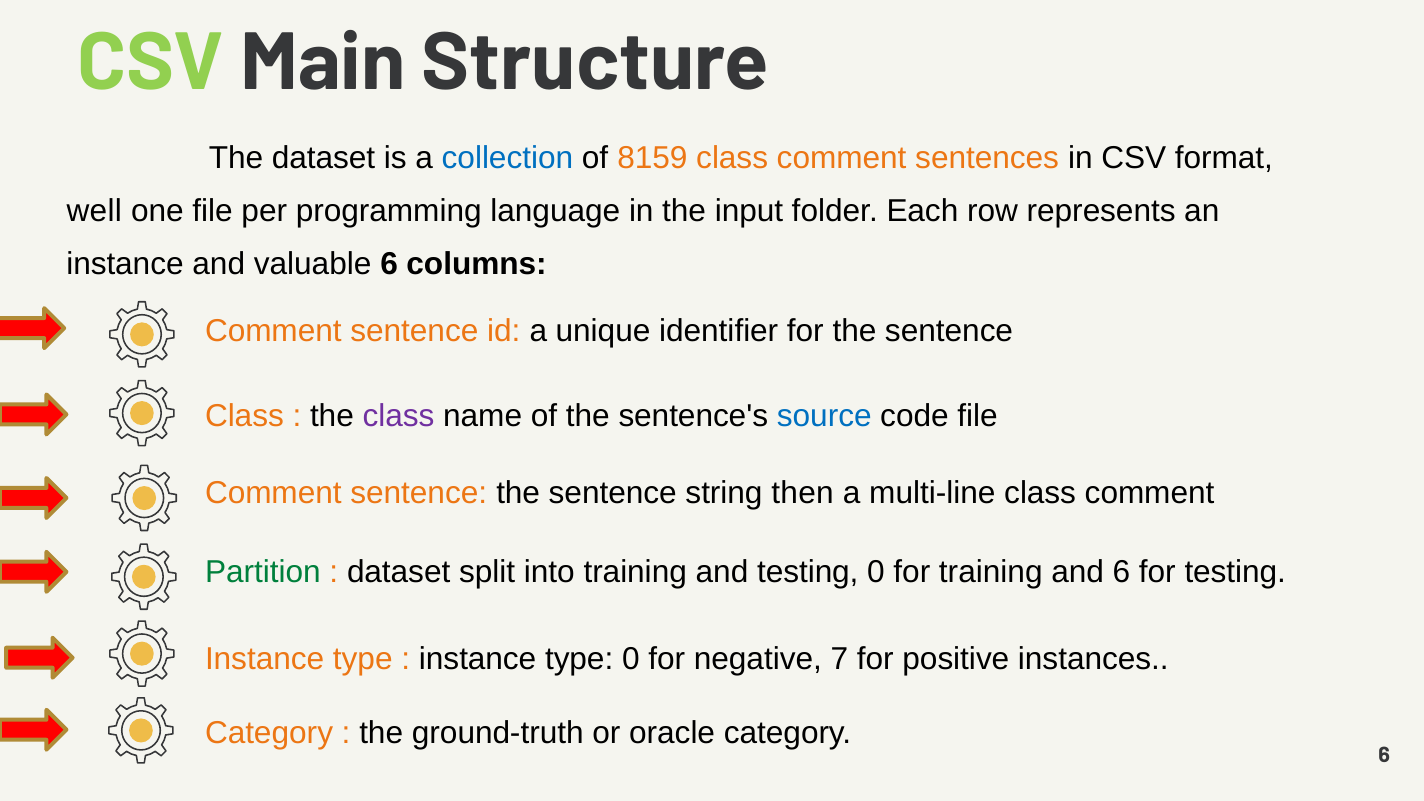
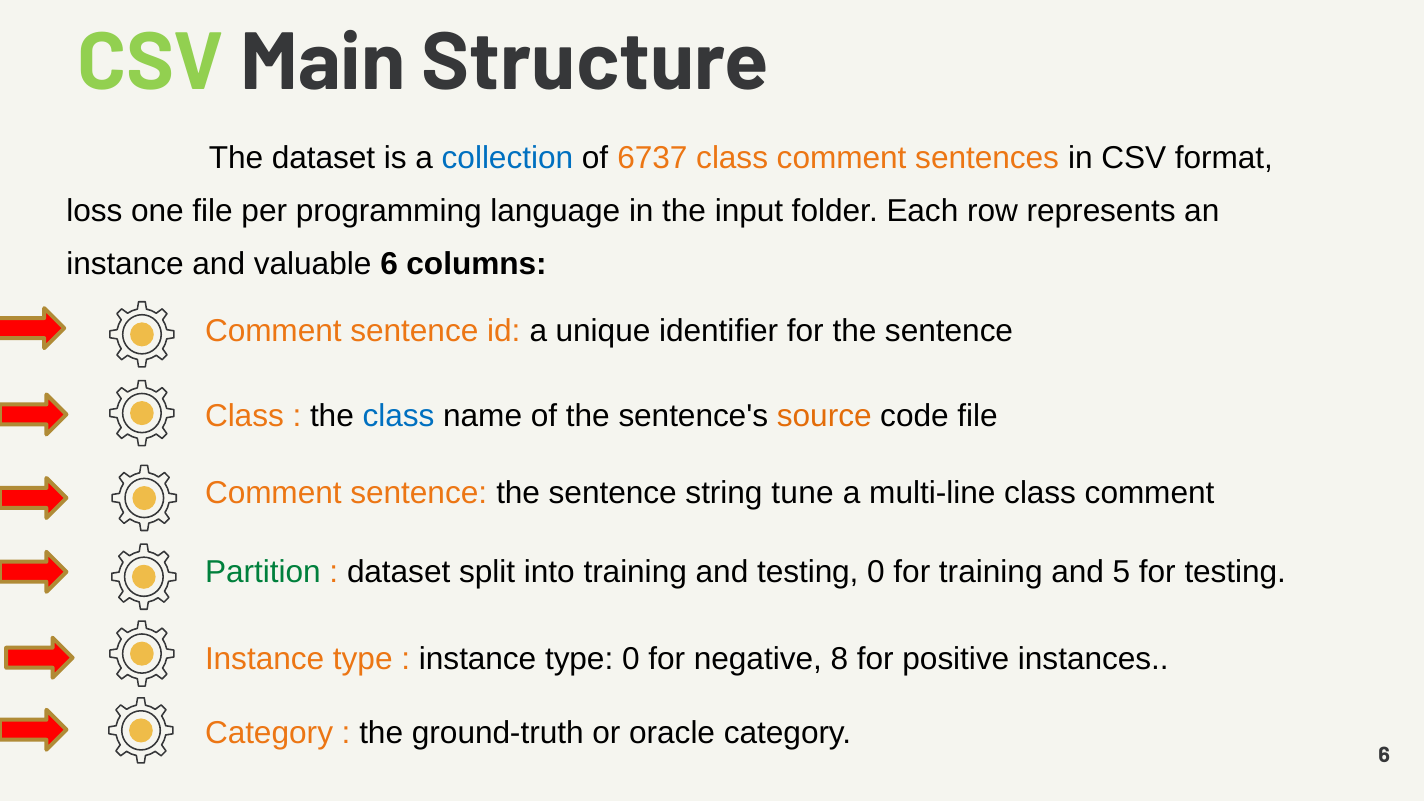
8159: 8159 -> 6737 (653, 158)
well: well -> loss (94, 211)
class colour: purple -> blue (399, 416)
source colour: blue -> orange (824, 416)
then: then -> tune (803, 493)
and 6: 6 -> 5 (1121, 572)
7: 7 -> 8 (839, 659)
